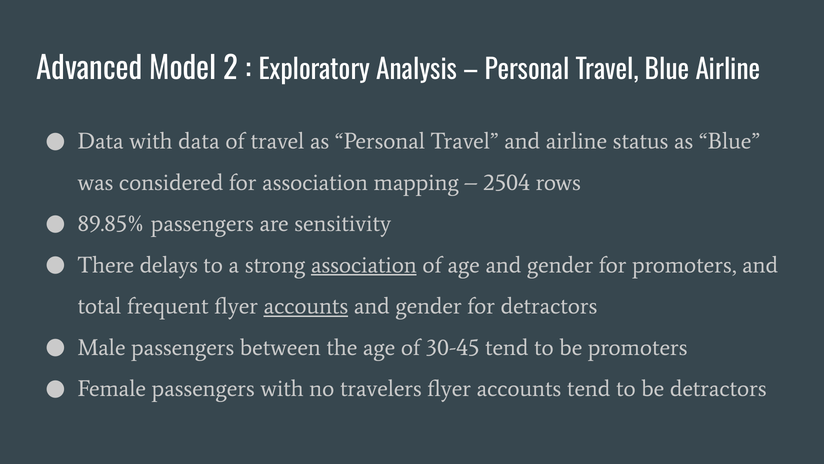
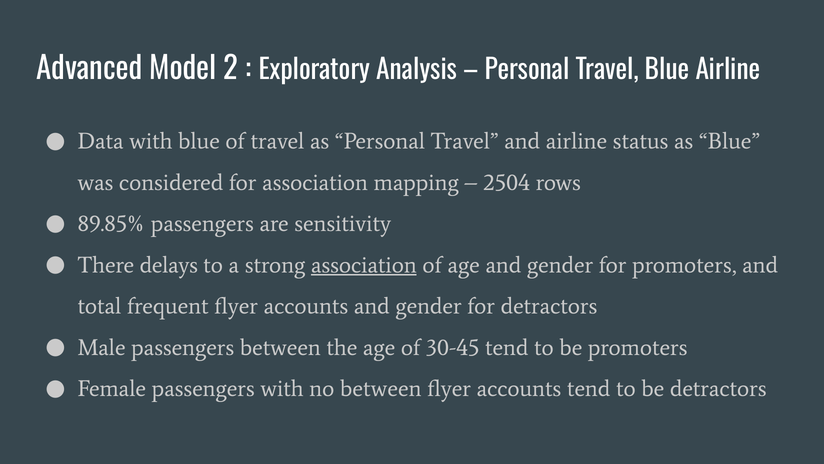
with data: data -> blue (199, 141)
accounts underline: present -> none (306, 306)
no travelers: travelers -> between (381, 388)
